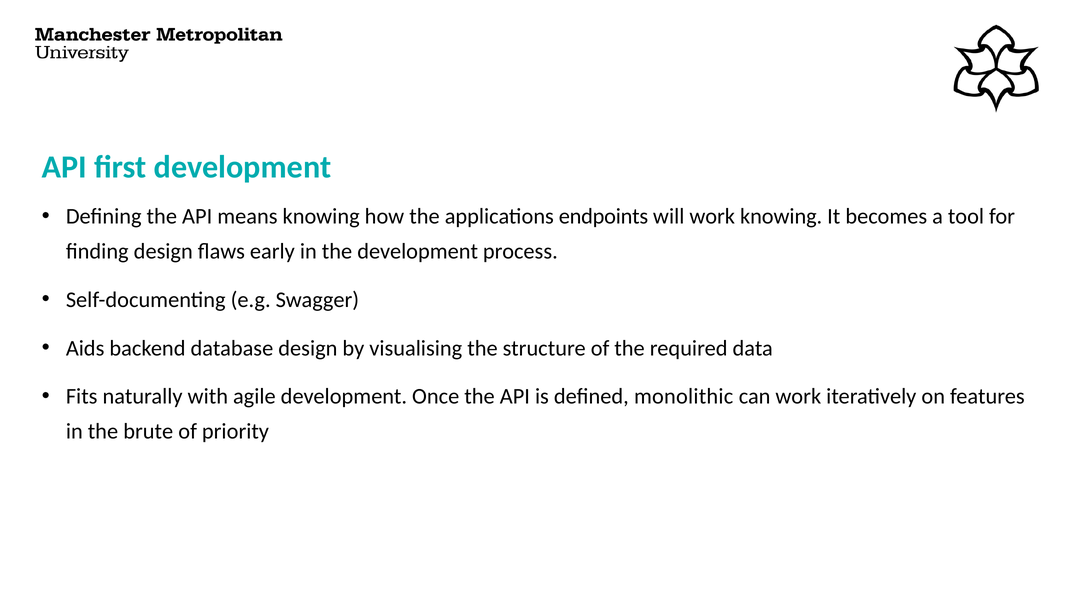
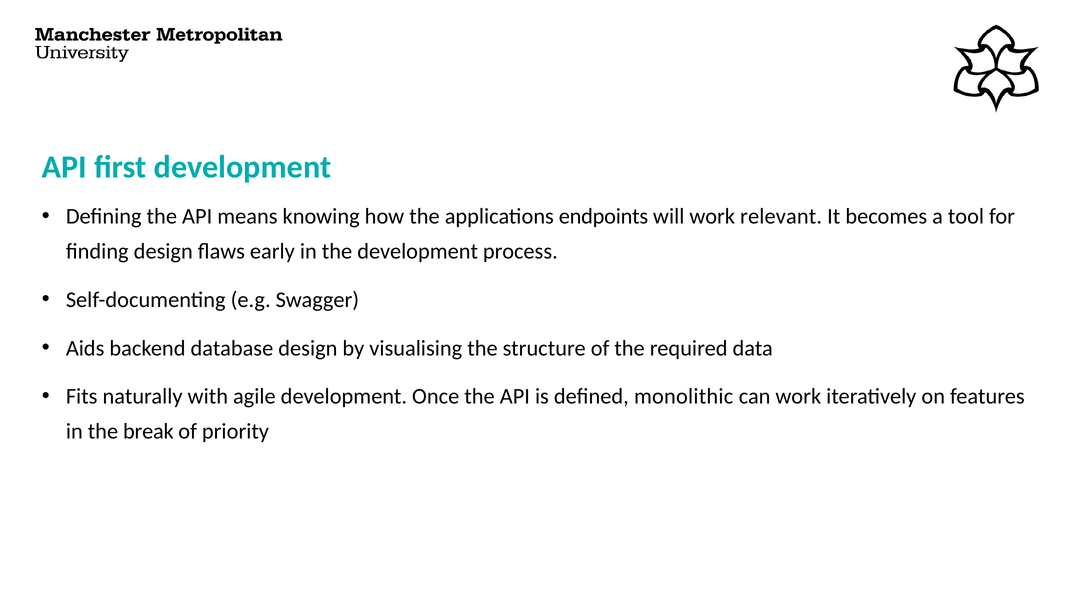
work knowing: knowing -> relevant (781, 216)
brute: brute -> break (148, 431)
